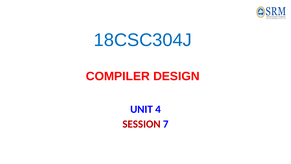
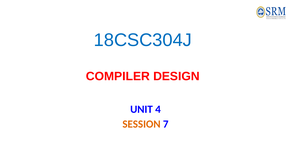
SESSION colour: red -> orange (141, 124)
